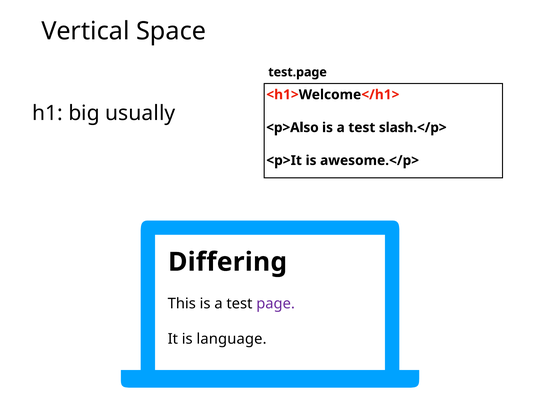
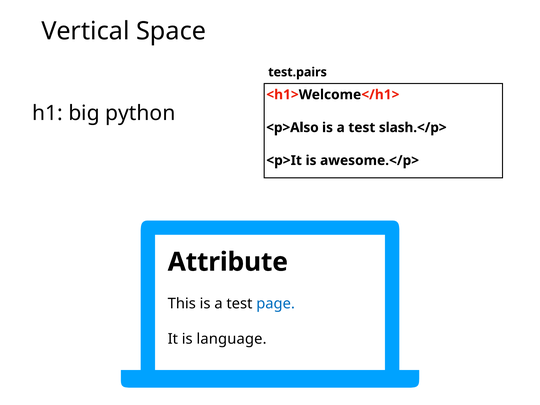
test.page: test.page -> test.pairs (298, 72)
usually: usually -> python (140, 113)
Differing: Differing -> Attribute (228, 262)
page colour: purple -> blue (276, 304)
